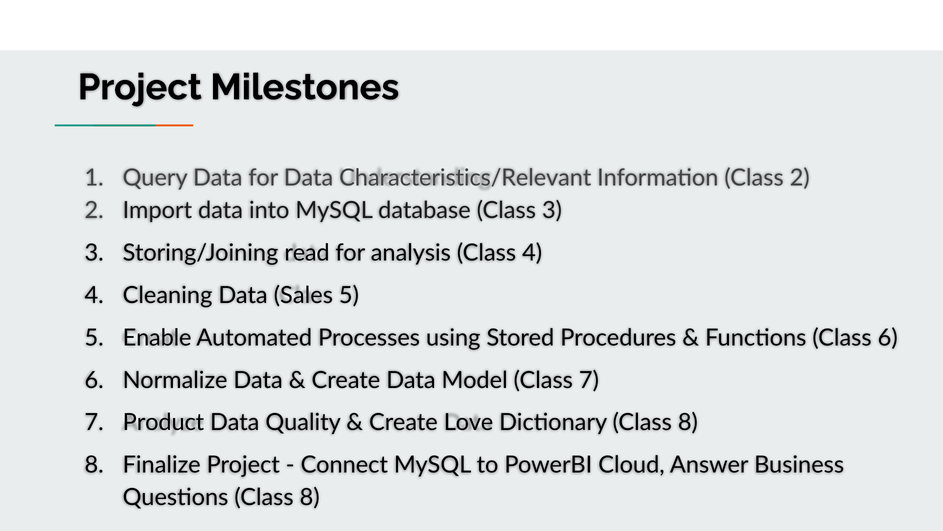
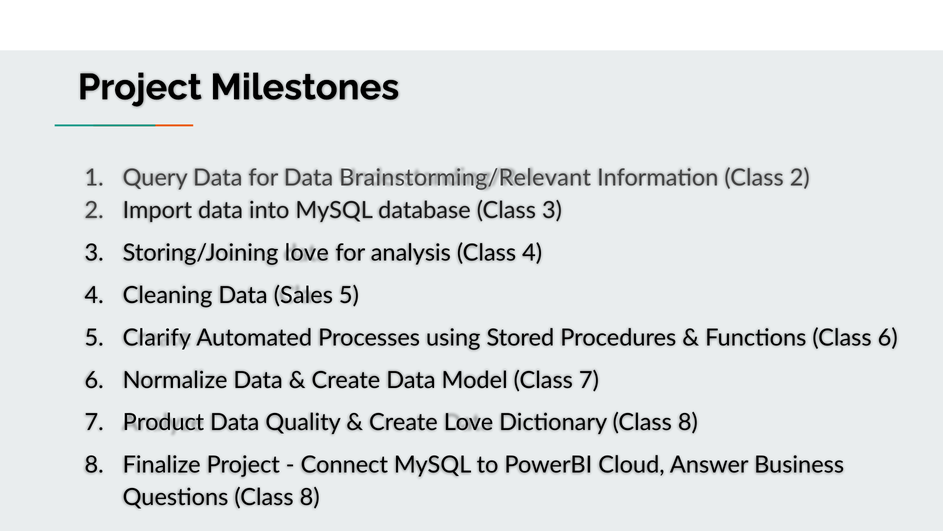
Characteristics/Relevant: Characteristics/Relevant -> Brainstorming/Relevant (465, 178)
Storing/Joining read: read -> love (307, 253)
Enable: Enable -> Clarify (157, 338)
